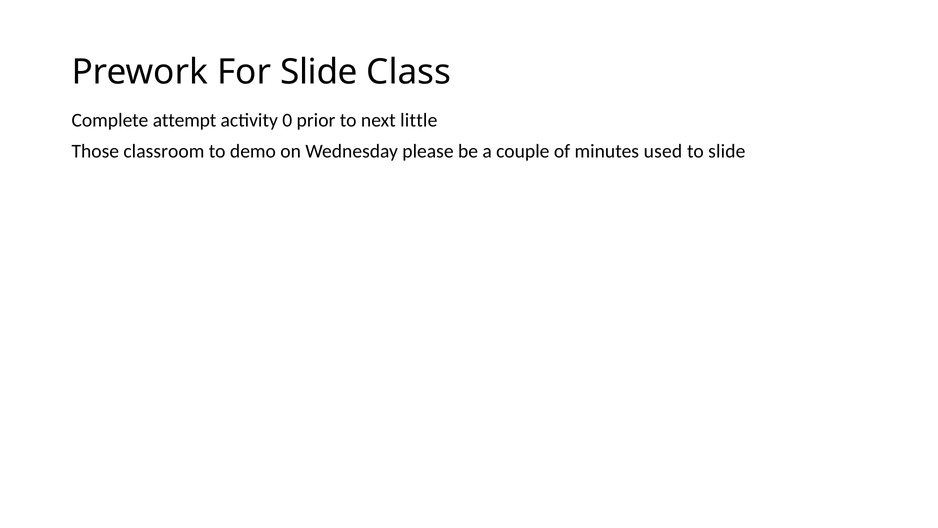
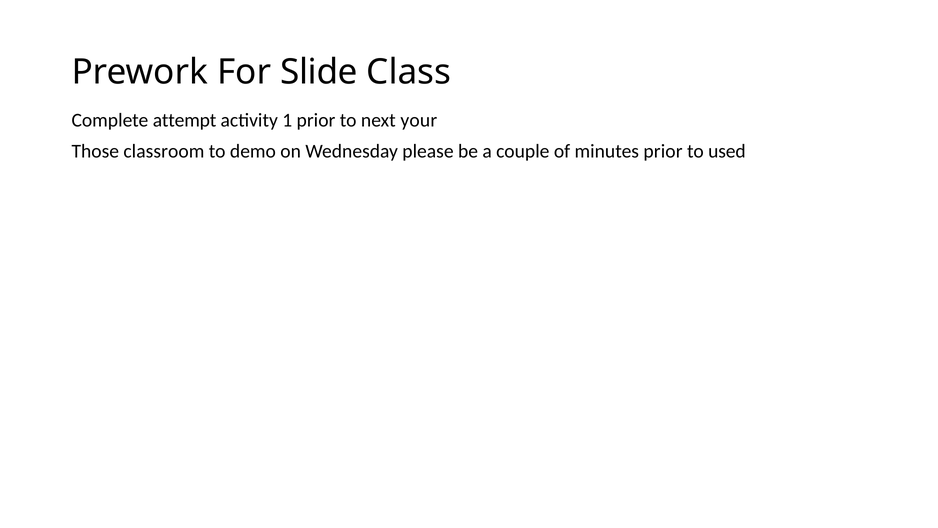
0: 0 -> 1 (287, 120)
little: little -> your (419, 120)
minutes used: used -> prior (663, 151)
to slide: slide -> used (727, 151)
